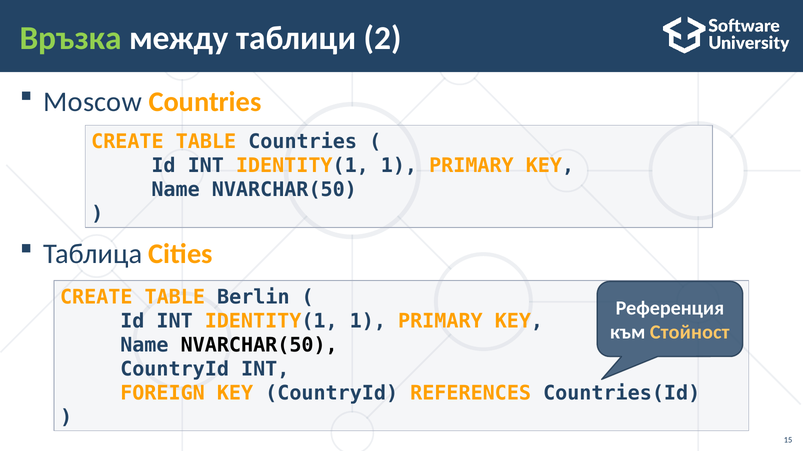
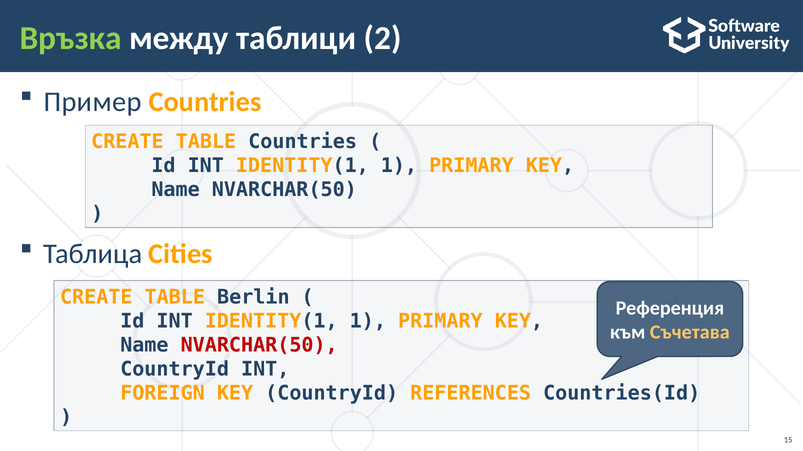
Moscow: Moscow -> Пример (93, 102)
Стойност: Стойност -> Съчетава (690, 333)
NVARCHAR(50 colour: black -> red (259, 346)
